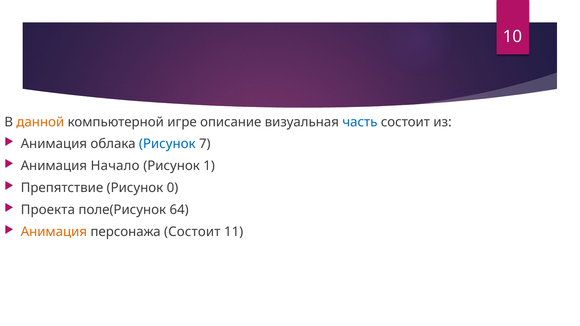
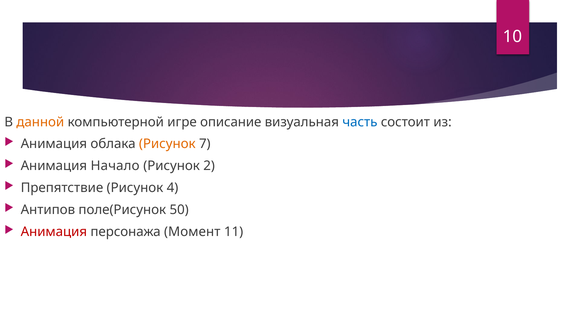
Рисунок colour: blue -> orange (167, 144)
1: 1 -> 2 (209, 166)
0: 0 -> 4 (172, 188)
Проекта: Проекта -> Антипов (48, 210)
64: 64 -> 50 (179, 210)
Анимация colour: orange -> red (54, 232)
персонажа Состоит: Состоит -> Момент (192, 232)
